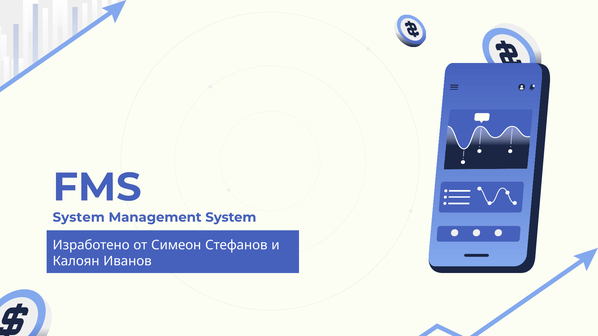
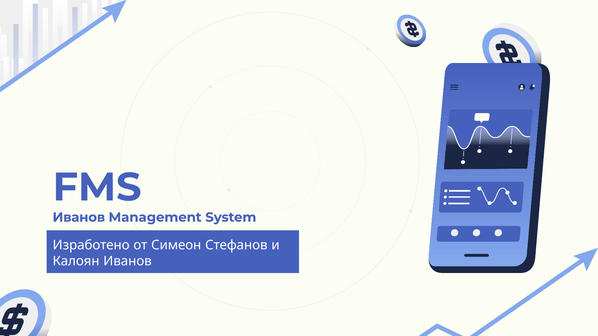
System: System -> Иванов (79, 218)
